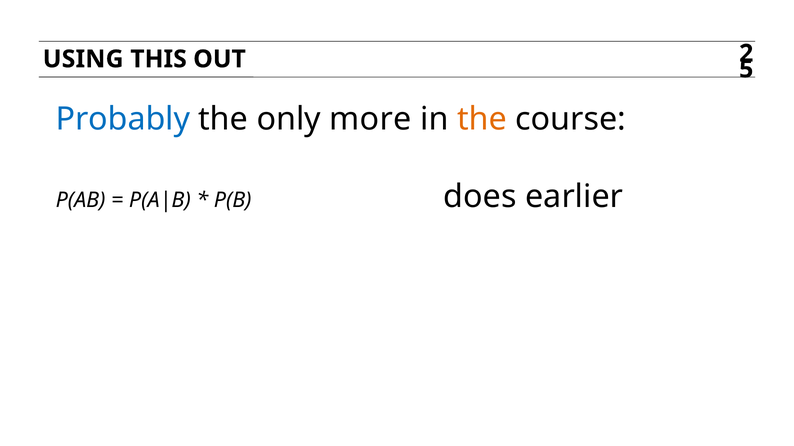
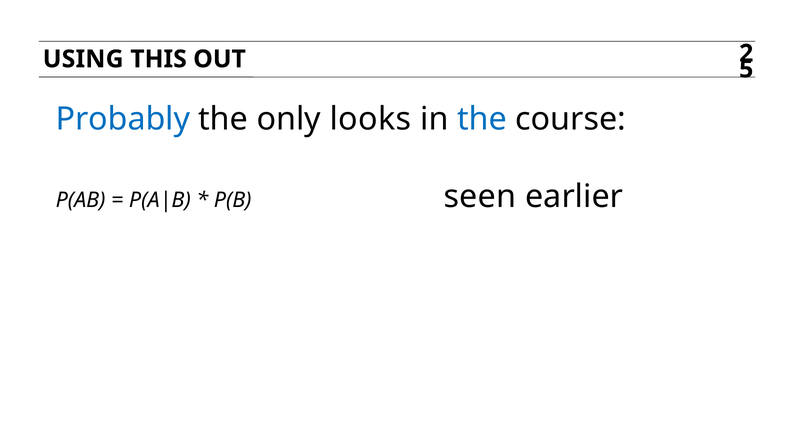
more: more -> looks (370, 119)
the colour: orange -> blue (482, 119)
does: does -> seen (480, 197)
